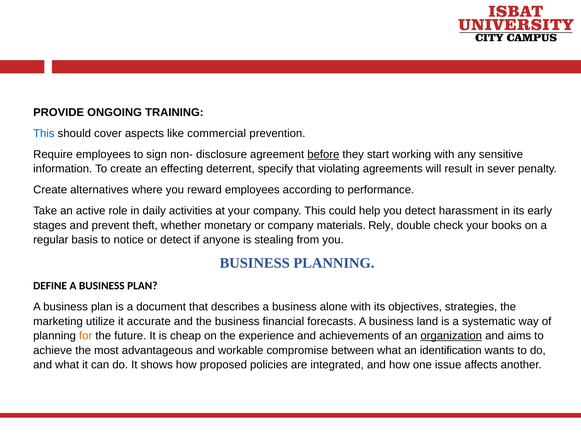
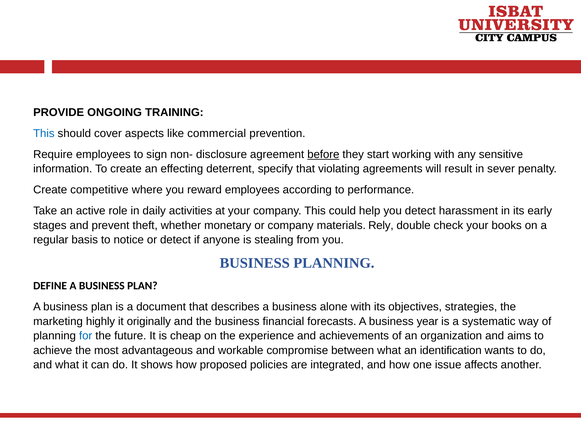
alternatives: alternatives -> competitive (99, 190)
utilize: utilize -> highly (100, 321)
accurate: accurate -> originally (149, 321)
land: land -> year (428, 321)
for colour: orange -> blue (86, 336)
organization underline: present -> none (451, 336)
